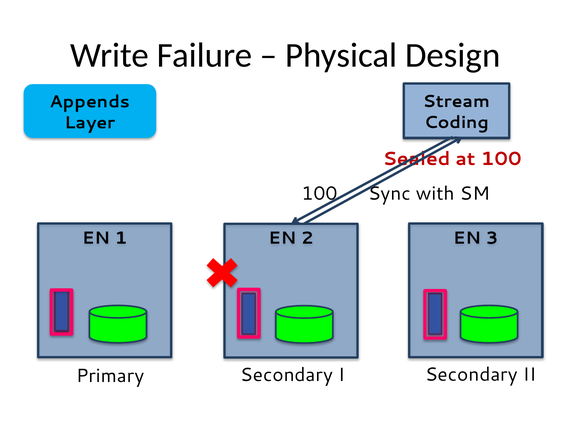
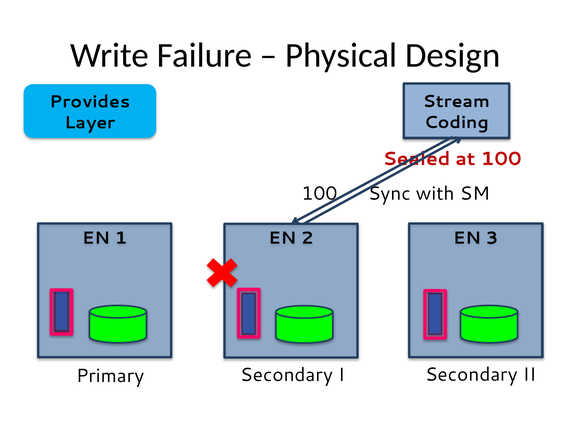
Appends: Appends -> Provides (90, 102)
